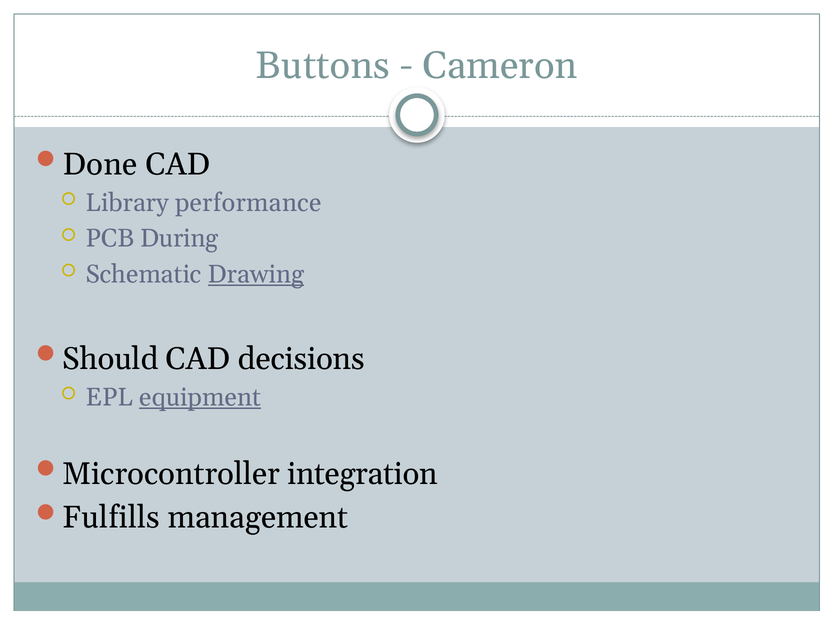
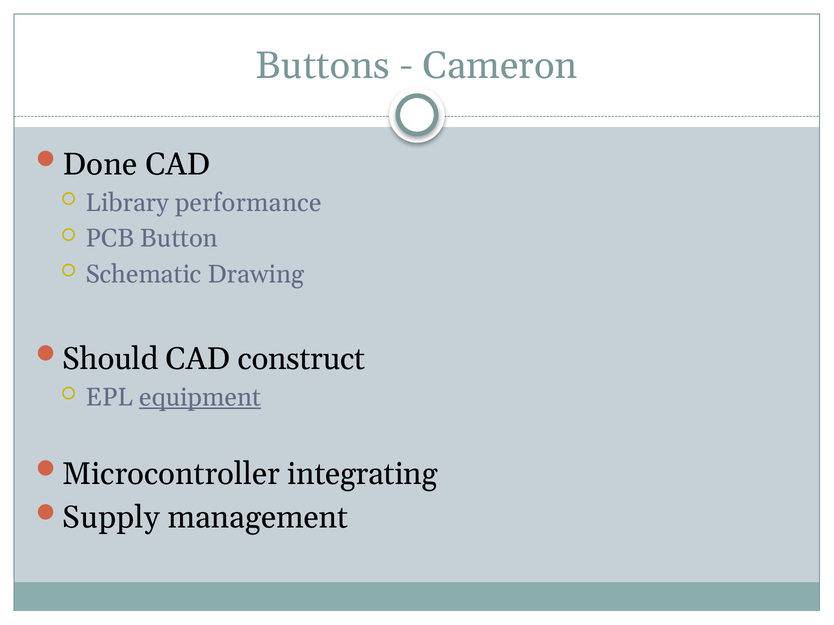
During: During -> Button (179, 239)
Drawing underline: present -> none (256, 274)
decisions: decisions -> construct (301, 359)
integration: integration -> integrating (363, 474)
Fulfills: Fulfills -> Supply (111, 518)
